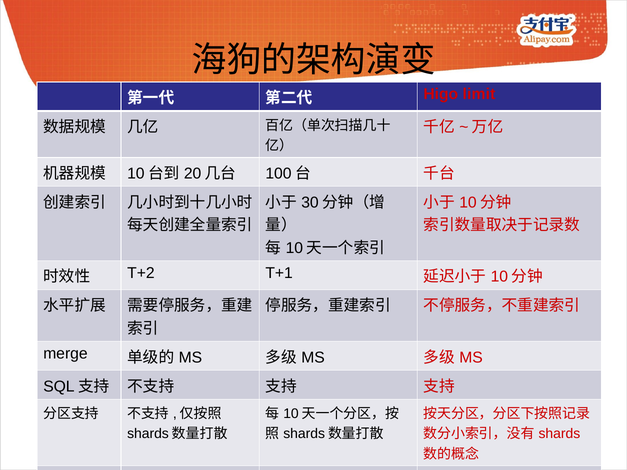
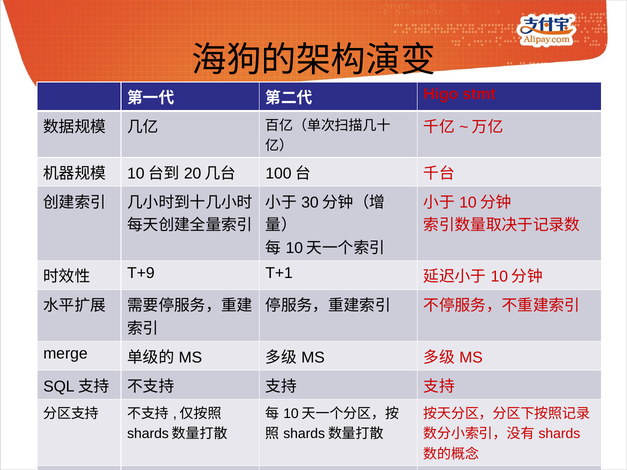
limit: limit -> stmt (479, 94)
T+2: T+2 -> T+9 (141, 273)
